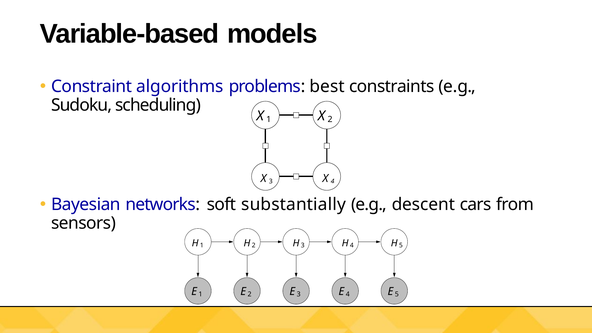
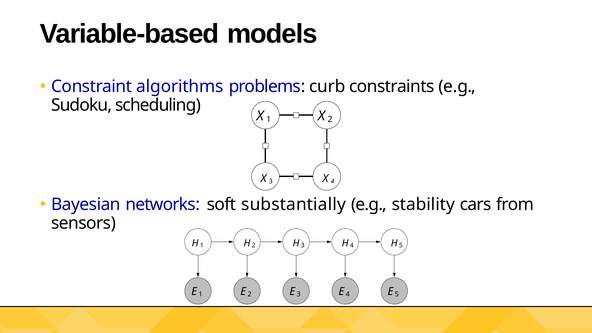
best: best -> curb (327, 86)
descent: descent -> stability (423, 204)
